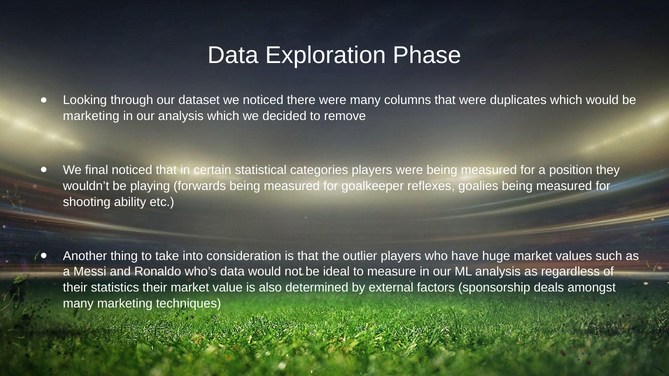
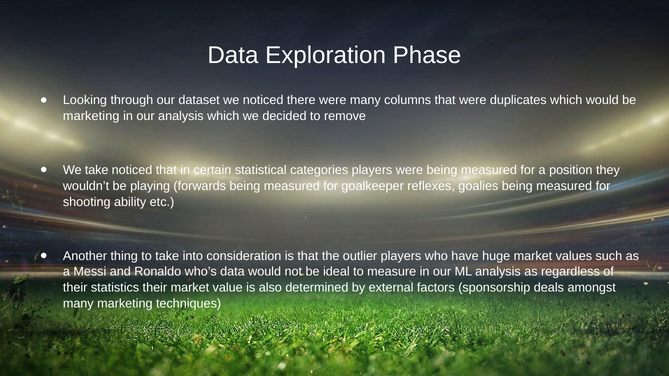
We final: final -> take (97, 170)
